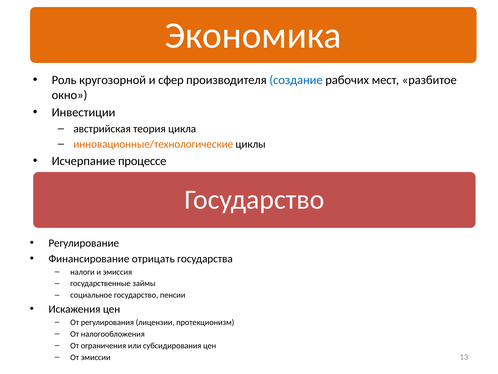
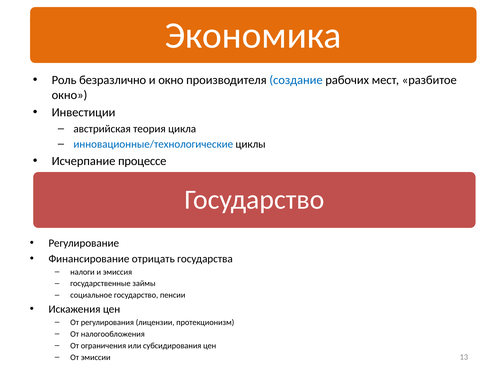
кругозорной: кругозорной -> безразлично (113, 80)
и сфер: сфер -> окно (171, 80)
инновационные/технологические colour: orange -> blue (153, 144)
